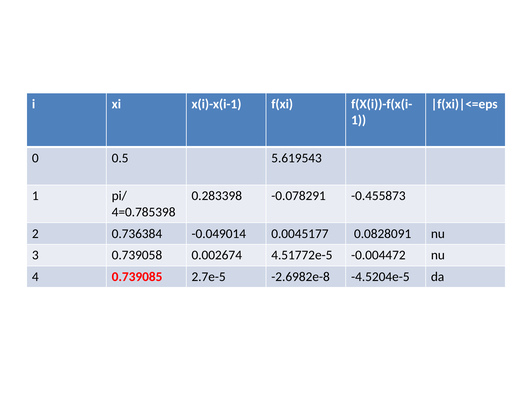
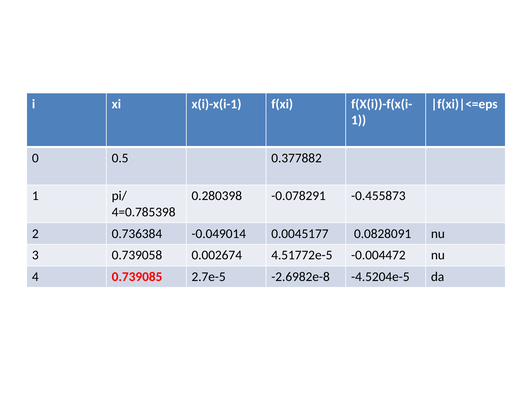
5.619543: 5.619543 -> 0.377882 (297, 158)
0.283398: 0.283398 -> 0.280398 (217, 196)
